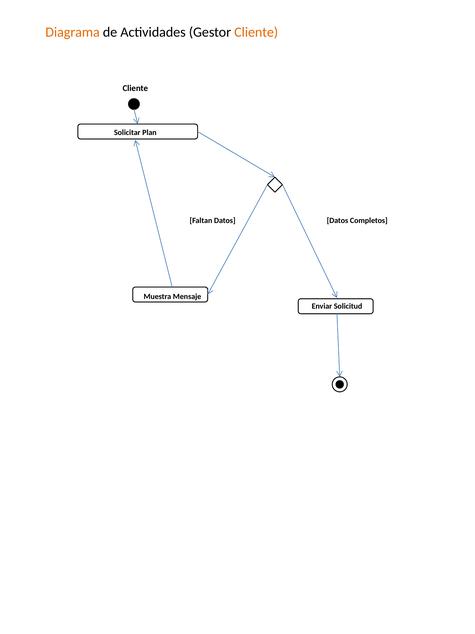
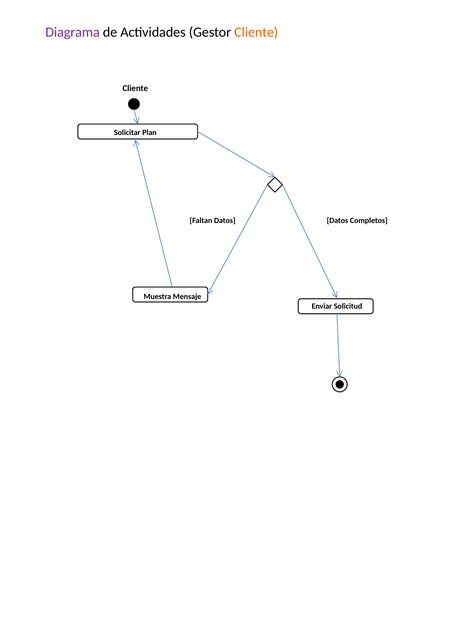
Diagrama colour: orange -> purple (73, 32)
